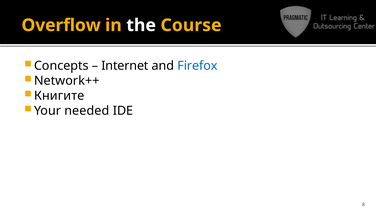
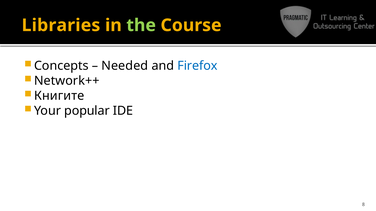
Overflow: Overflow -> Libraries (61, 25)
the colour: white -> light green (141, 25)
Internet: Internet -> Needed (125, 66)
needed: needed -> popular (87, 111)
